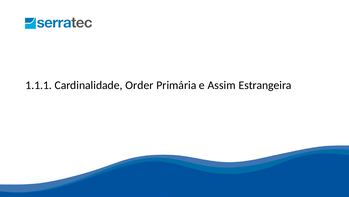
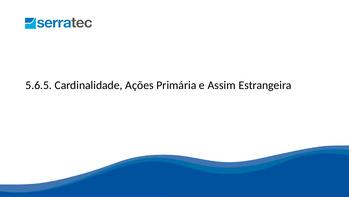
1.1.1: 1.1.1 -> 5.6.5 (39, 85)
Order: Order -> Ações (139, 85)
